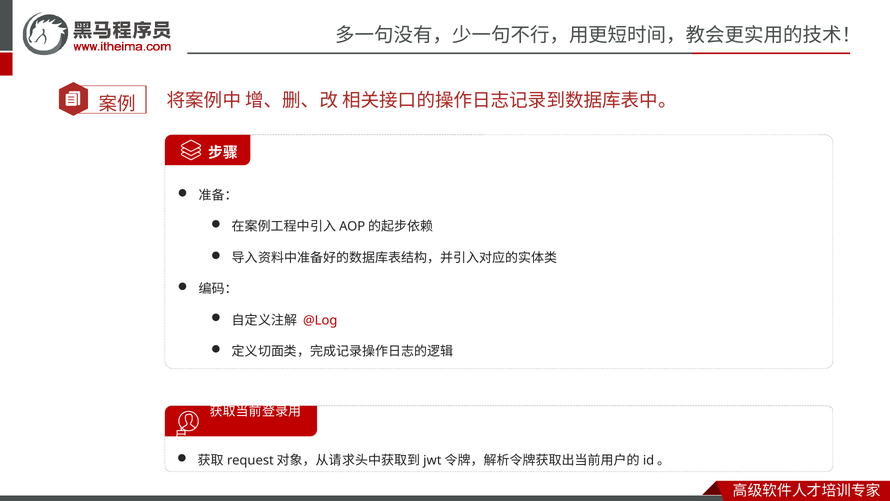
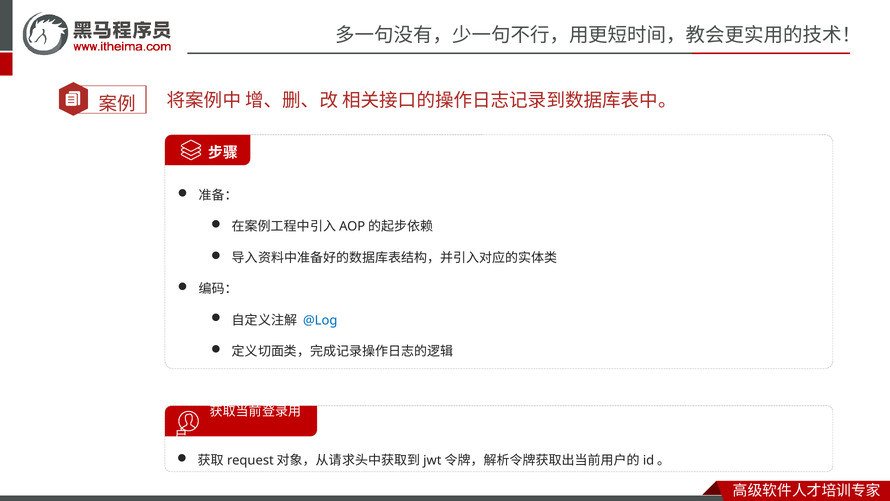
@Log colour: red -> blue (320, 320)
